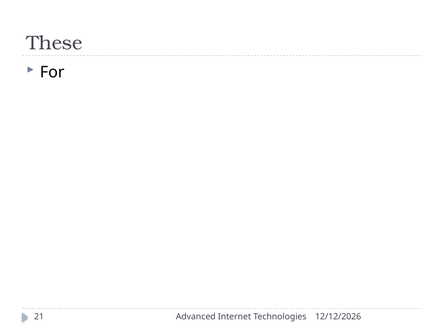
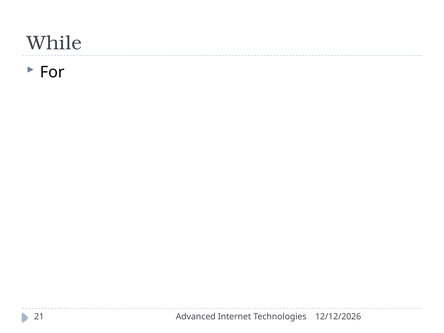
These: These -> While (54, 43)
